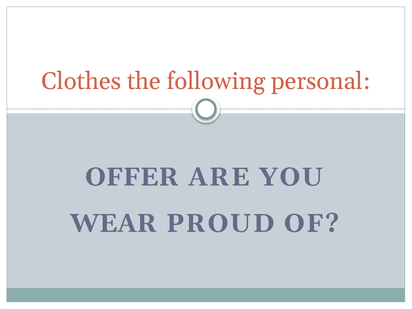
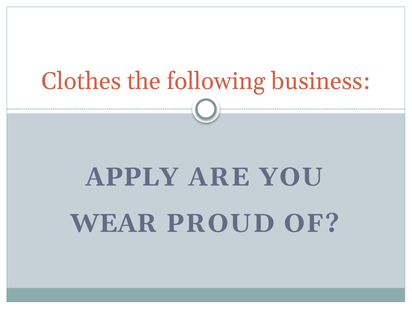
personal: personal -> business (321, 81)
OFFER: OFFER -> APPLY (132, 177)
